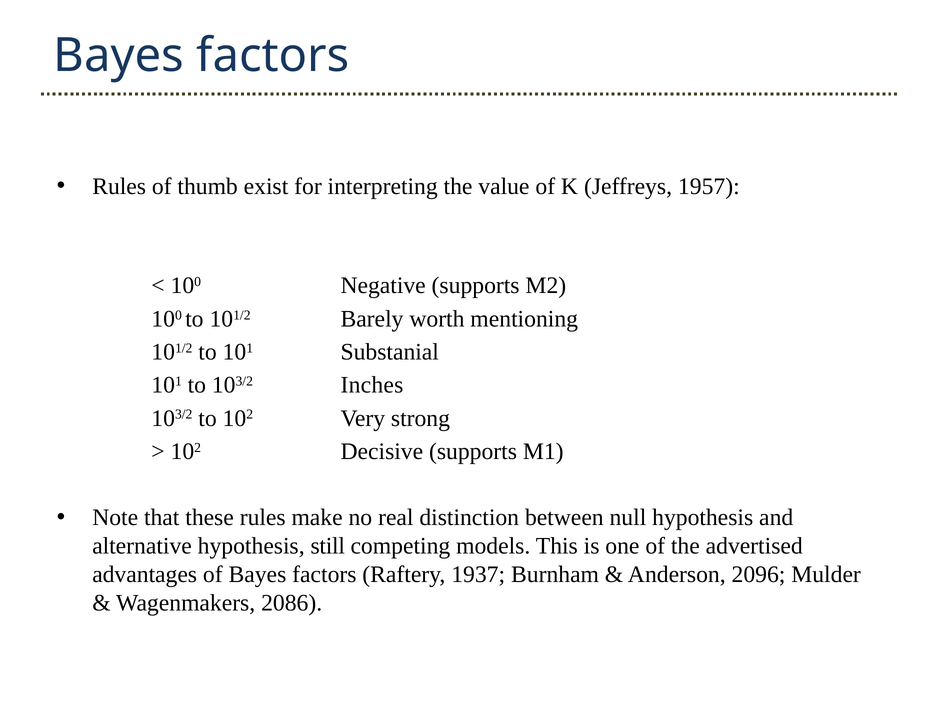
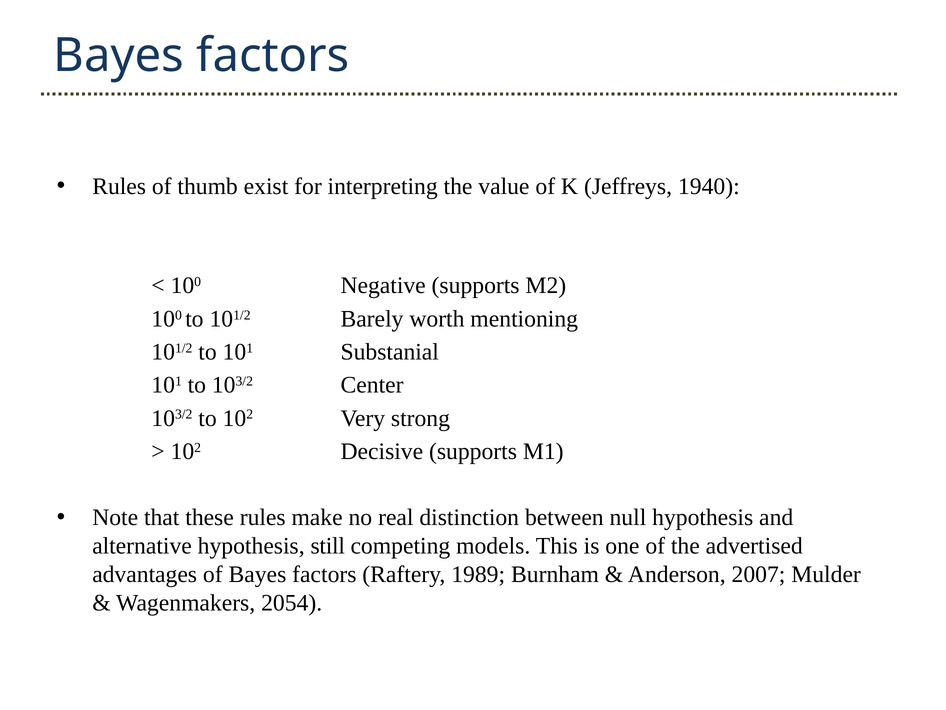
1957: 1957 -> 1940 (709, 186)
Inches: Inches -> Center (372, 385)
1937: 1937 -> 1989 (478, 574)
2096: 2096 -> 2007 (759, 574)
2086: 2086 -> 2054 (292, 602)
